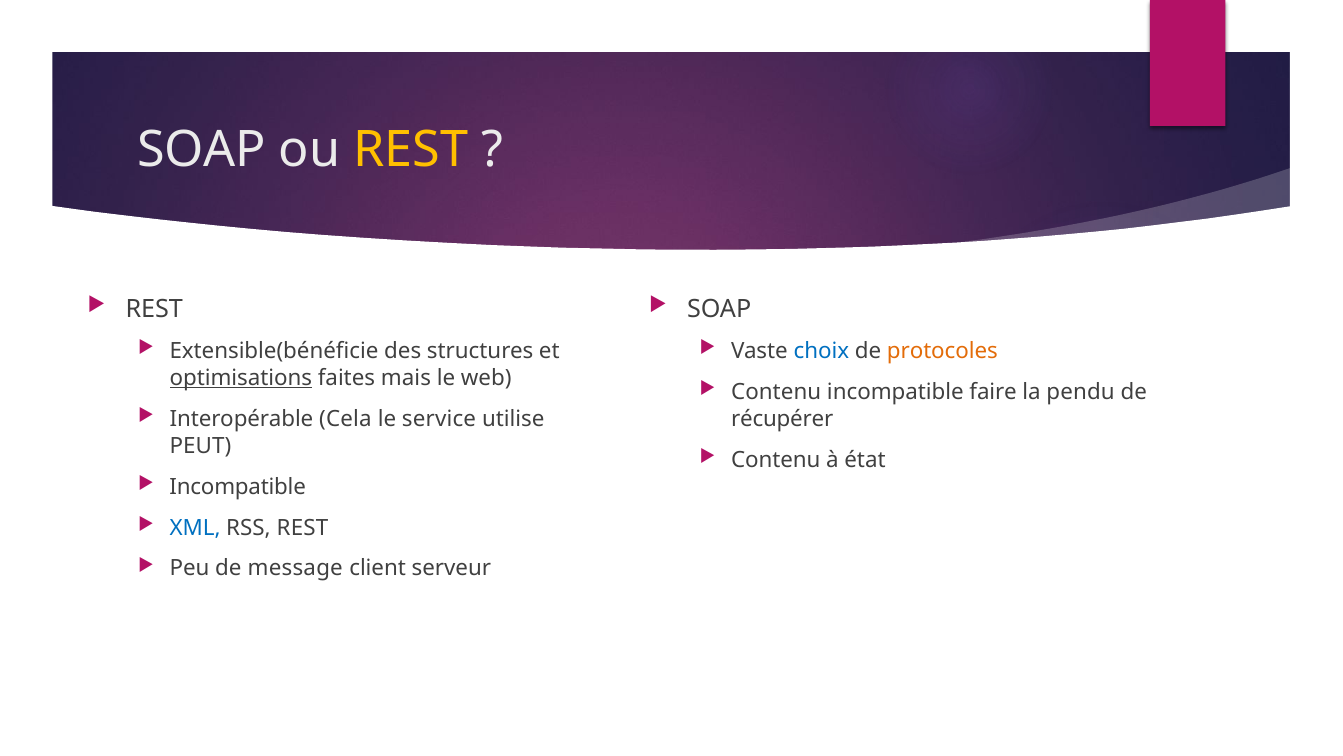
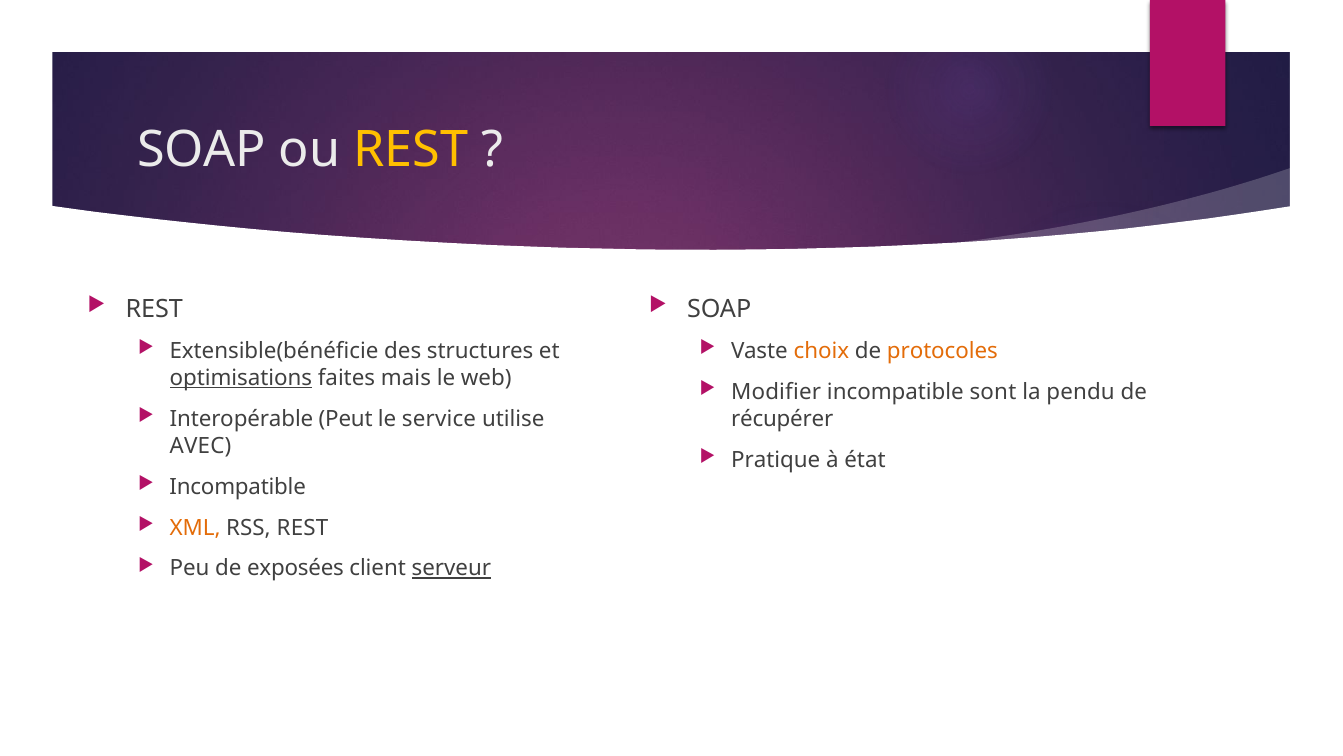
choix colour: blue -> orange (821, 351)
Contenu: Contenu -> Modifier (776, 392)
faire: faire -> sont (993, 392)
Cela: Cela -> Peut (346, 419)
PEUT: PEUT -> AVEC (200, 446)
Contenu: Contenu -> Pratique (776, 459)
XML colour: blue -> orange (195, 527)
message: message -> exposées (295, 568)
serveur underline: none -> present (451, 568)
